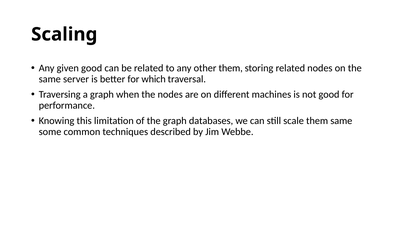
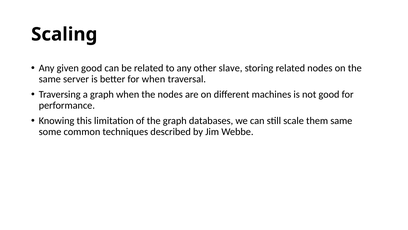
other them: them -> slave (231, 68)
for which: which -> when (154, 79)
